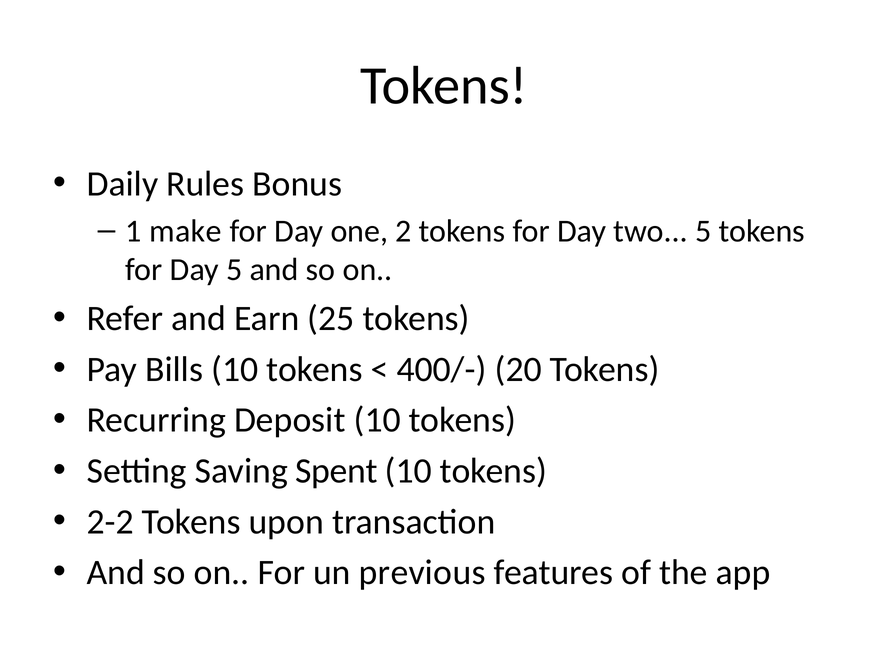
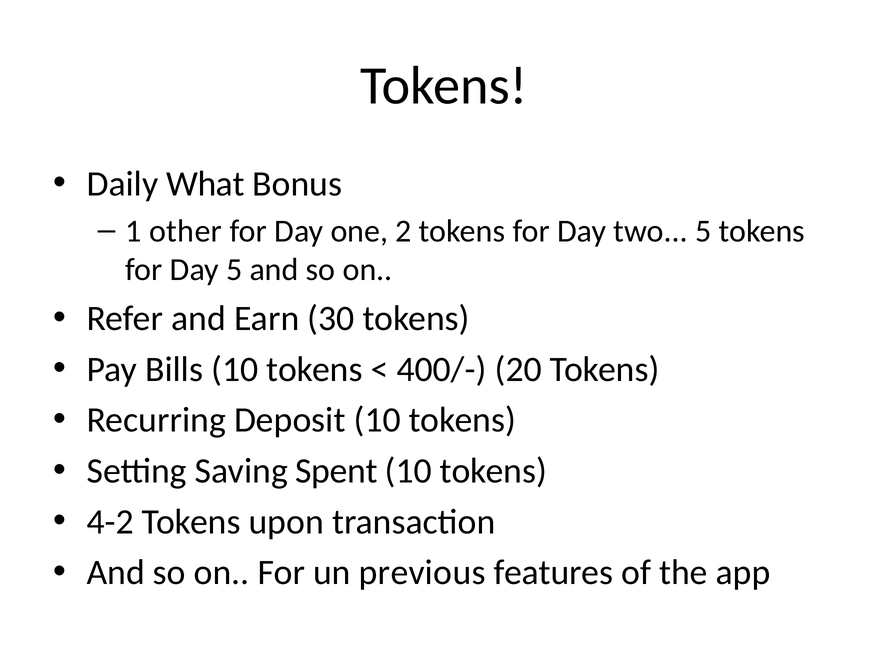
Rules: Rules -> What (205, 184)
make: make -> other (186, 231)
25: 25 -> 30 (331, 318)
2-2: 2-2 -> 4-2 (110, 522)
